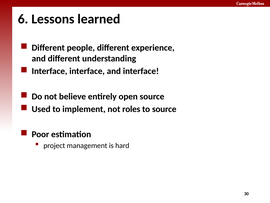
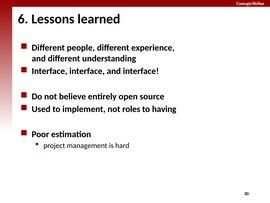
to source: source -> having (164, 109)
